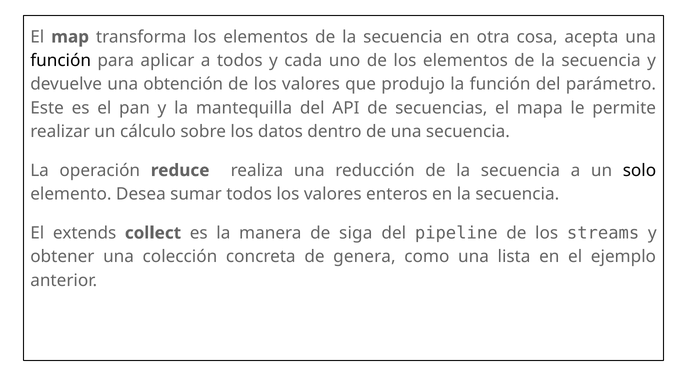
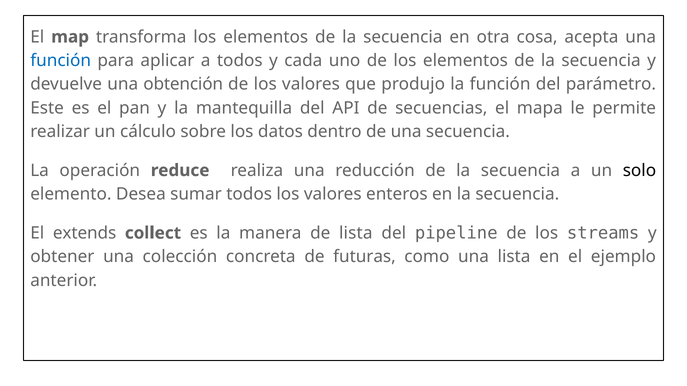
función colour: black -> blue (61, 61)
de siga: siga -> lista (356, 233)
genera: genera -> futuras (365, 257)
